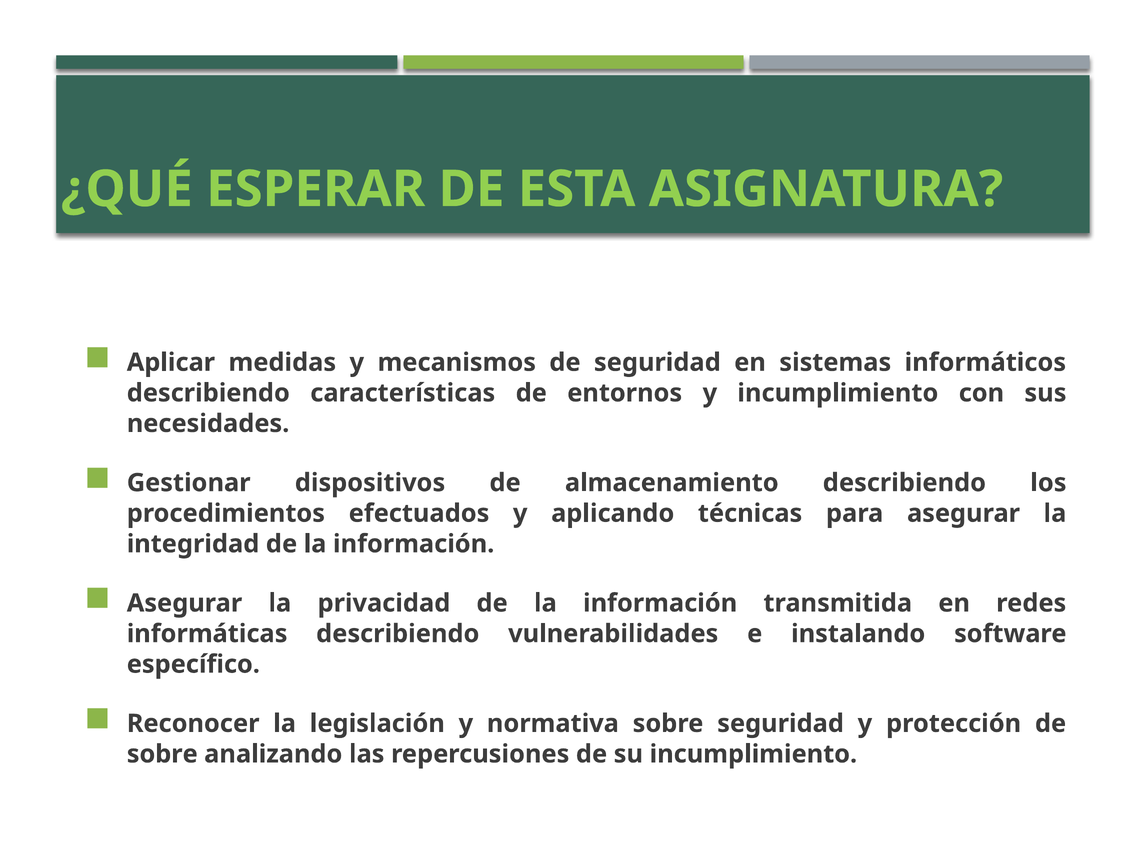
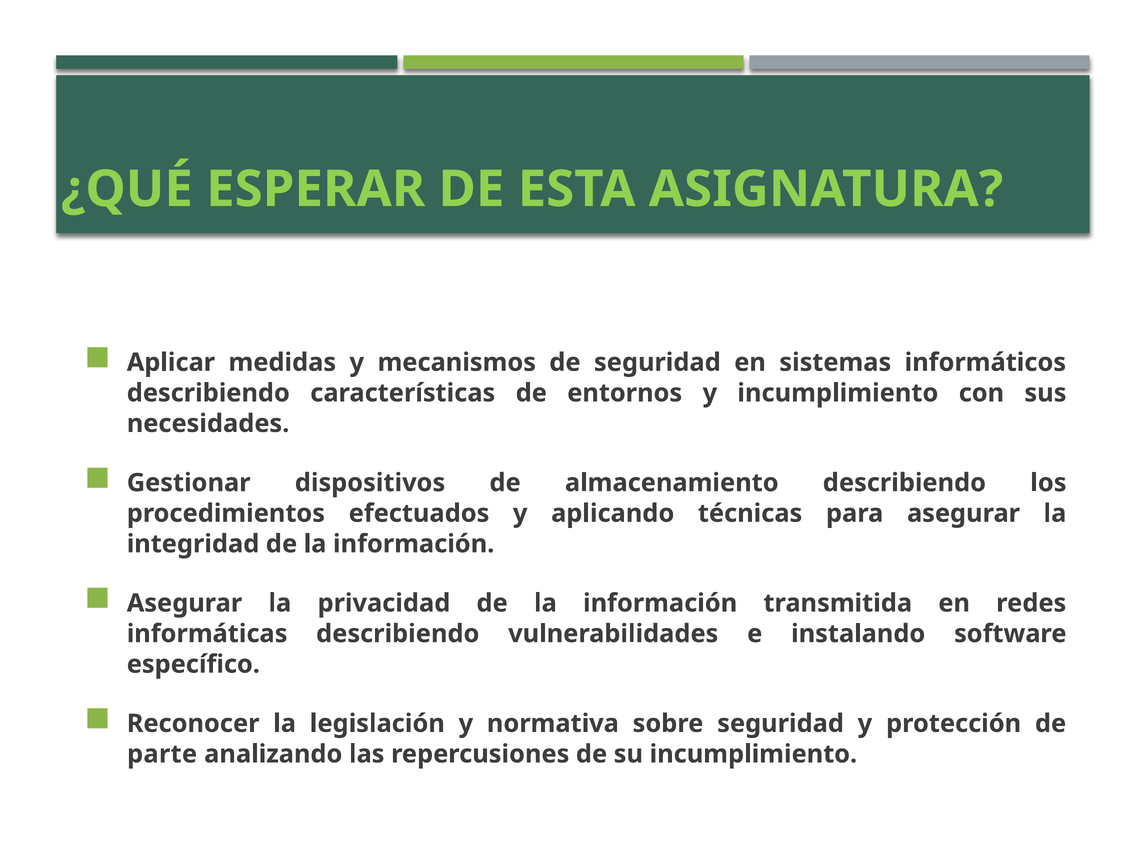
sobre: sobre -> parte (162, 754)
